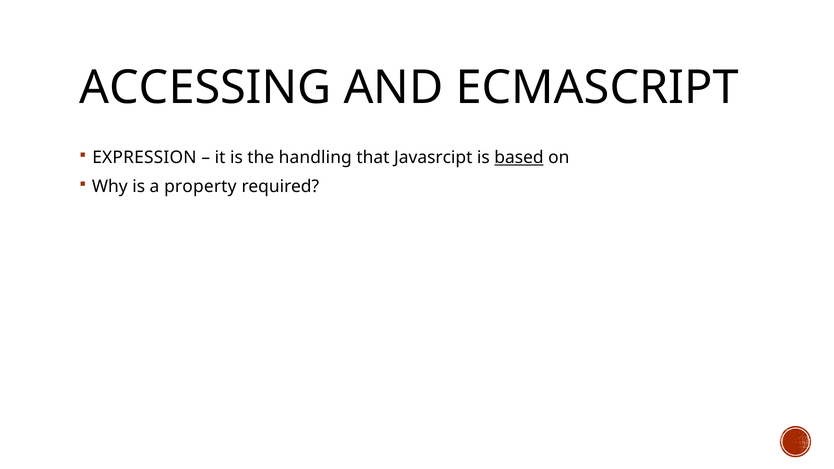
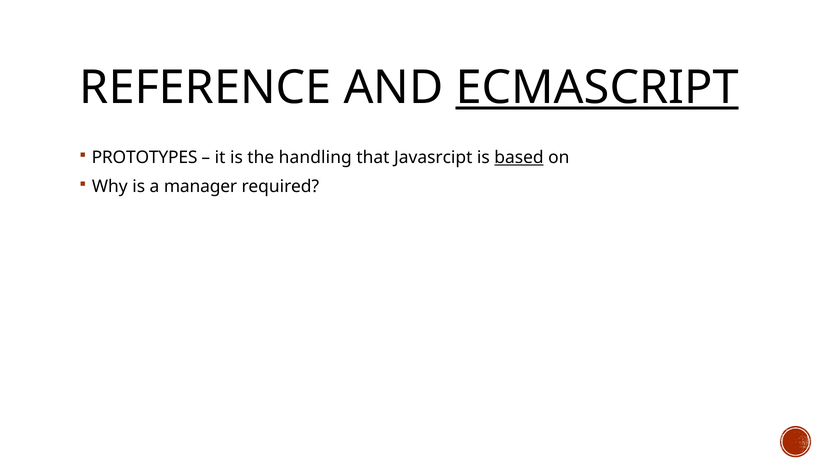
ACCESSING: ACCESSING -> REFERENCE (205, 88)
ECMASCRIPT underline: none -> present (597, 88)
EXPRESSION: EXPRESSION -> PROTOTYPES (145, 158)
property: property -> manager (201, 187)
